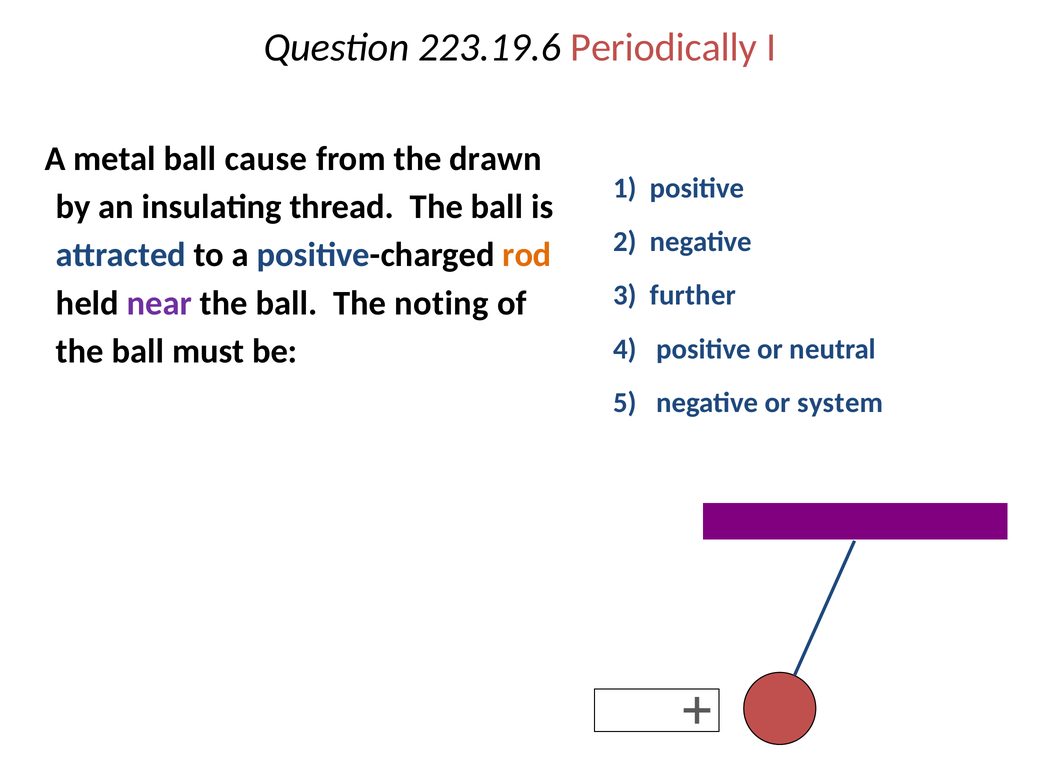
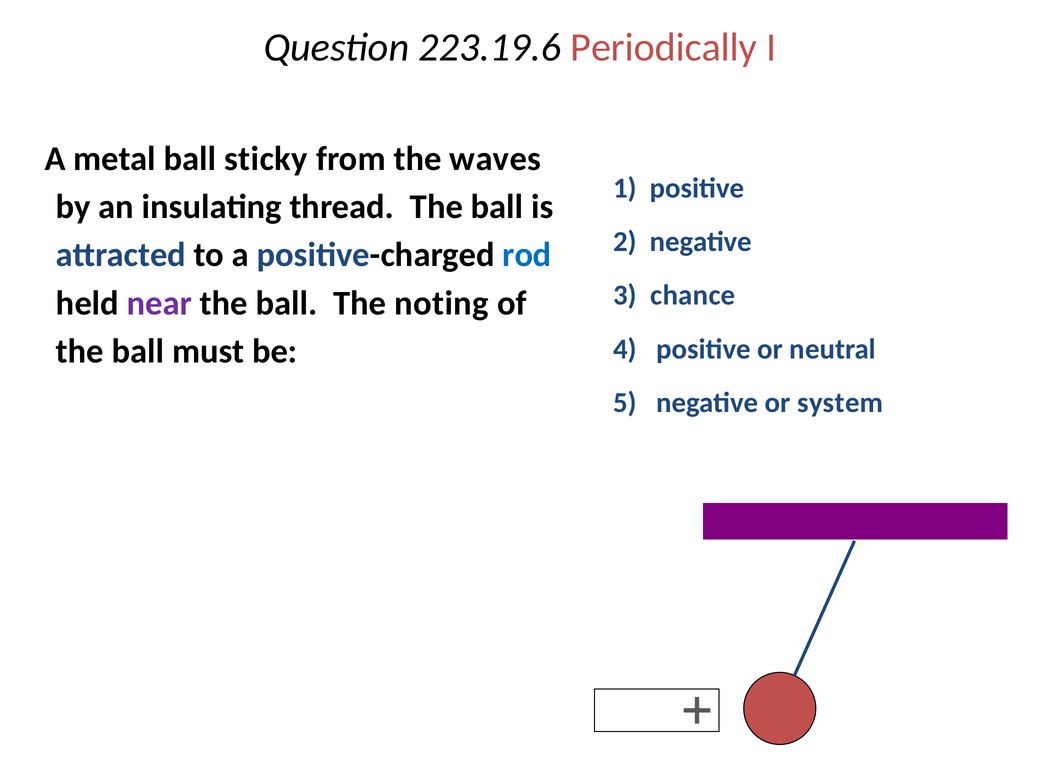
cause: cause -> sticky (266, 159)
drawn: drawn -> waves (495, 159)
rod colour: orange -> blue (527, 255)
further: further -> chance (693, 295)
